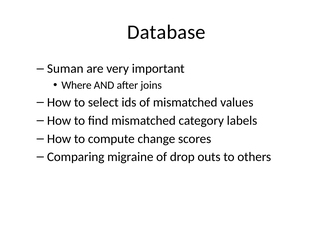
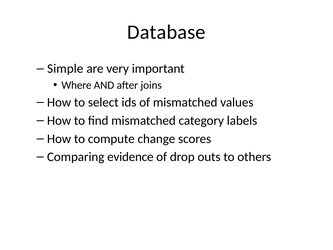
Suman: Suman -> Simple (65, 69)
migraine: migraine -> evidence (130, 157)
